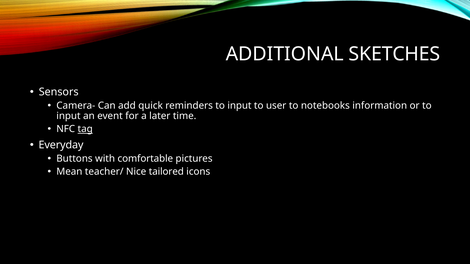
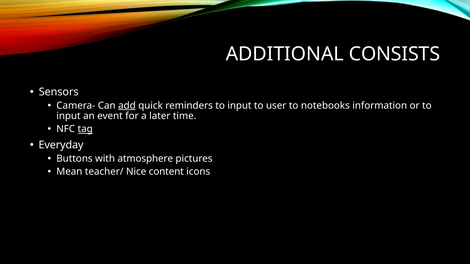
SKETCHES: SKETCHES -> CONSISTS (394, 54)
add underline: none -> present (127, 106)
comfortable: comfortable -> atmosphere (145, 159)
tailored: tailored -> content (166, 172)
